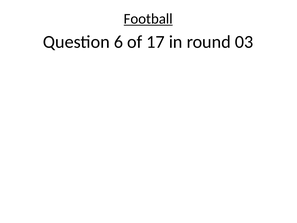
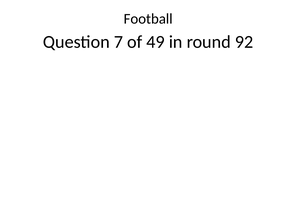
Football underline: present -> none (148, 19)
6: 6 -> 7 (118, 42)
17: 17 -> 49 (156, 42)
03: 03 -> 92 (244, 42)
